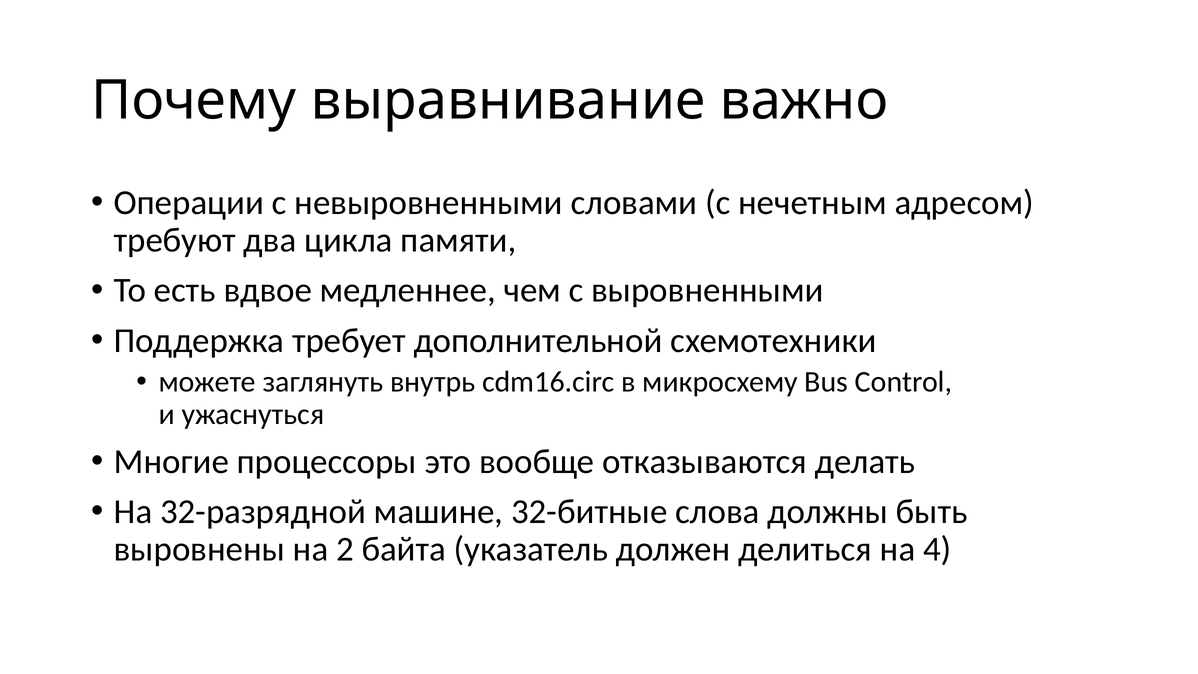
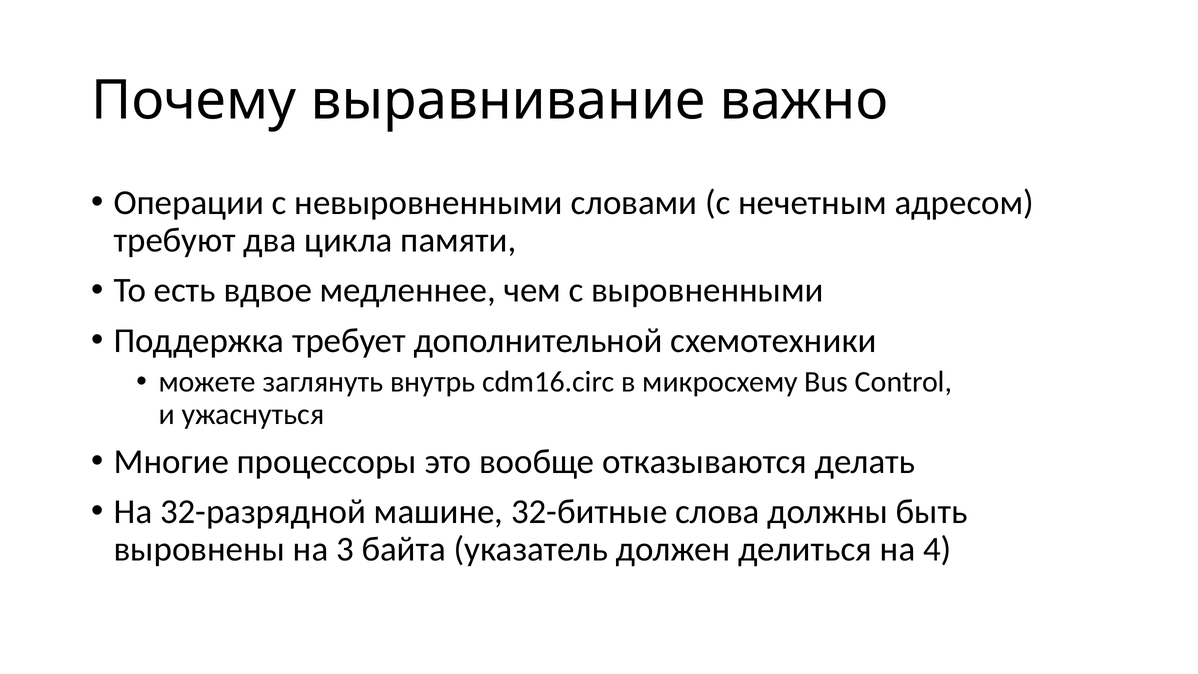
2: 2 -> 3 (345, 549)
